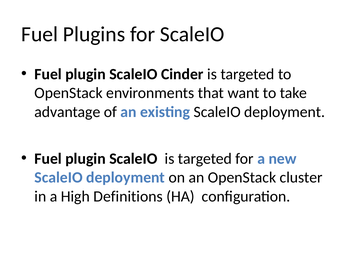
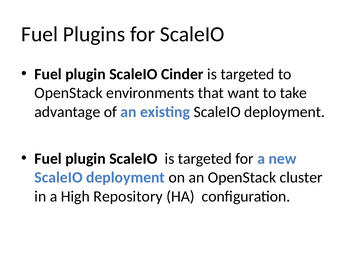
Definitions: Definitions -> Repository (128, 196)
